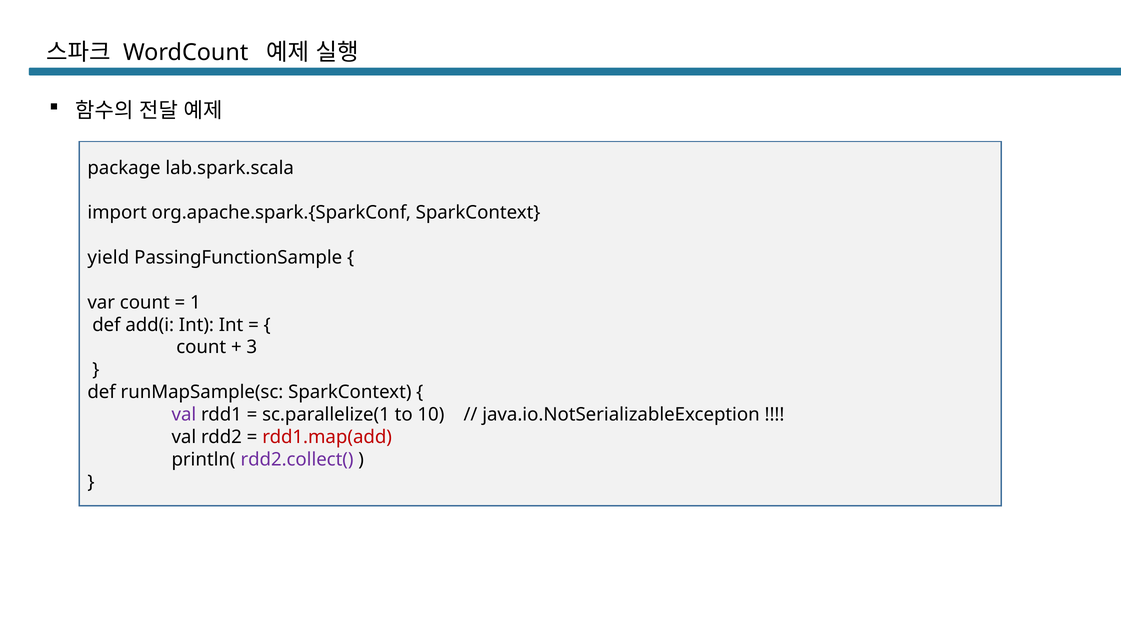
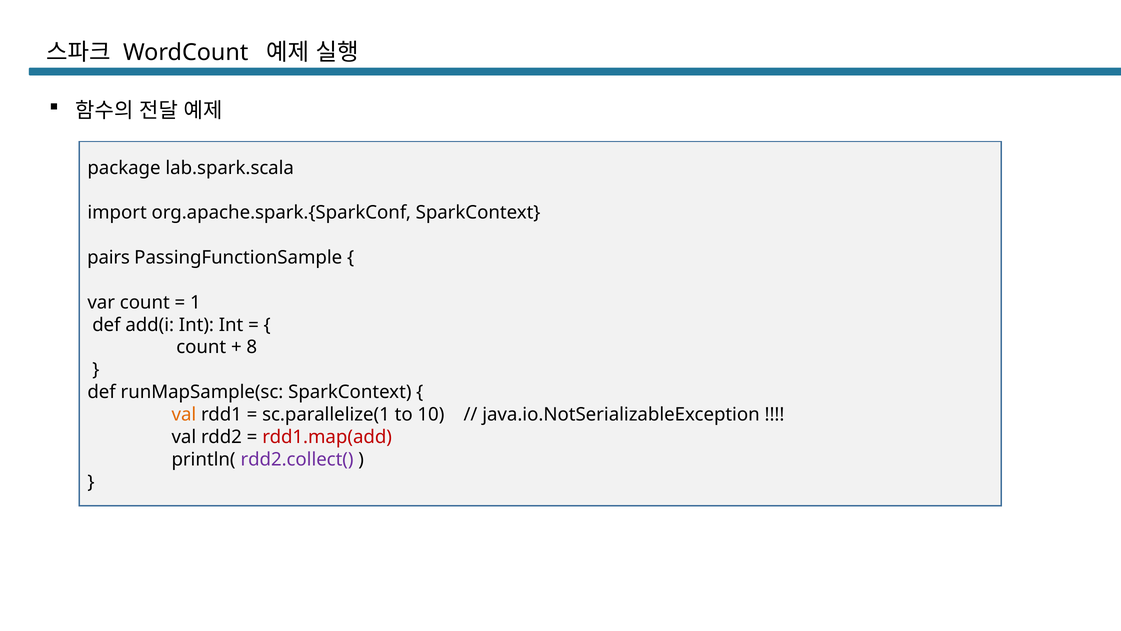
yield: yield -> pairs (109, 257)
3: 3 -> 8 (252, 347)
val colour: purple -> orange (184, 414)
